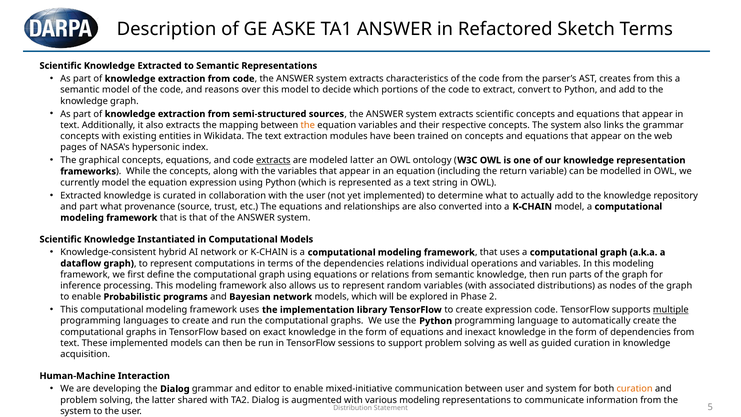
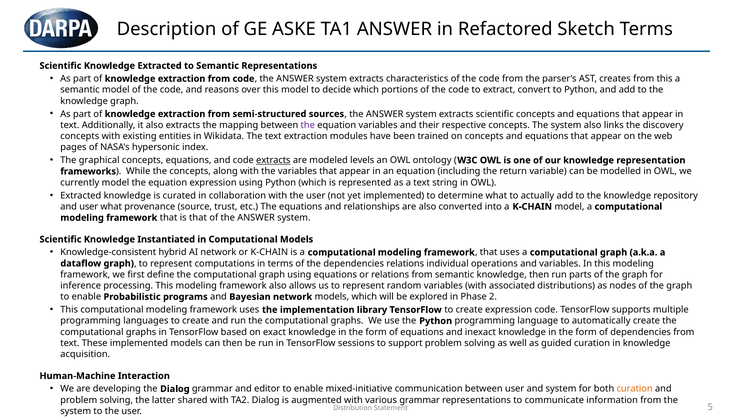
the colour: orange -> purple (308, 125)
the grammar: grammar -> discovery (663, 125)
modeled latter: latter -> levels (362, 160)
and part: part -> user (89, 207)
multiple underline: present -> none (671, 310)
various modeling: modeling -> grammar (420, 400)
